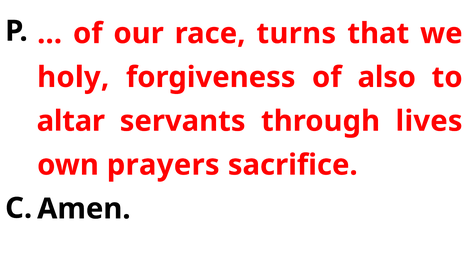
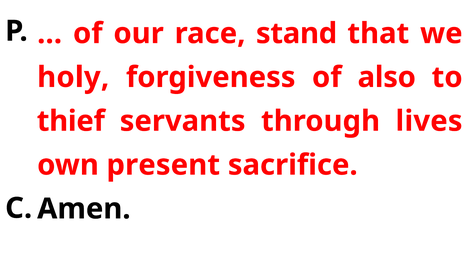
turns: turns -> stand (297, 34)
altar: altar -> thief (71, 121)
prayers: prayers -> present (163, 165)
